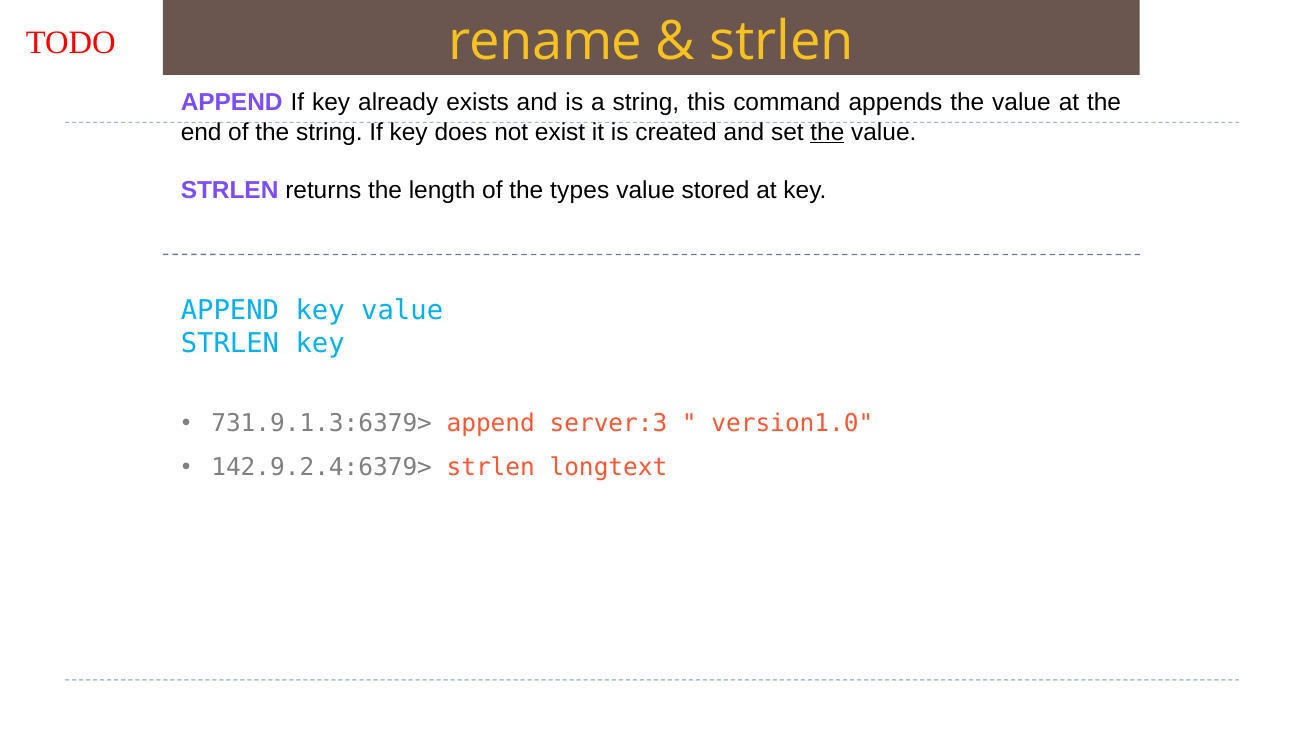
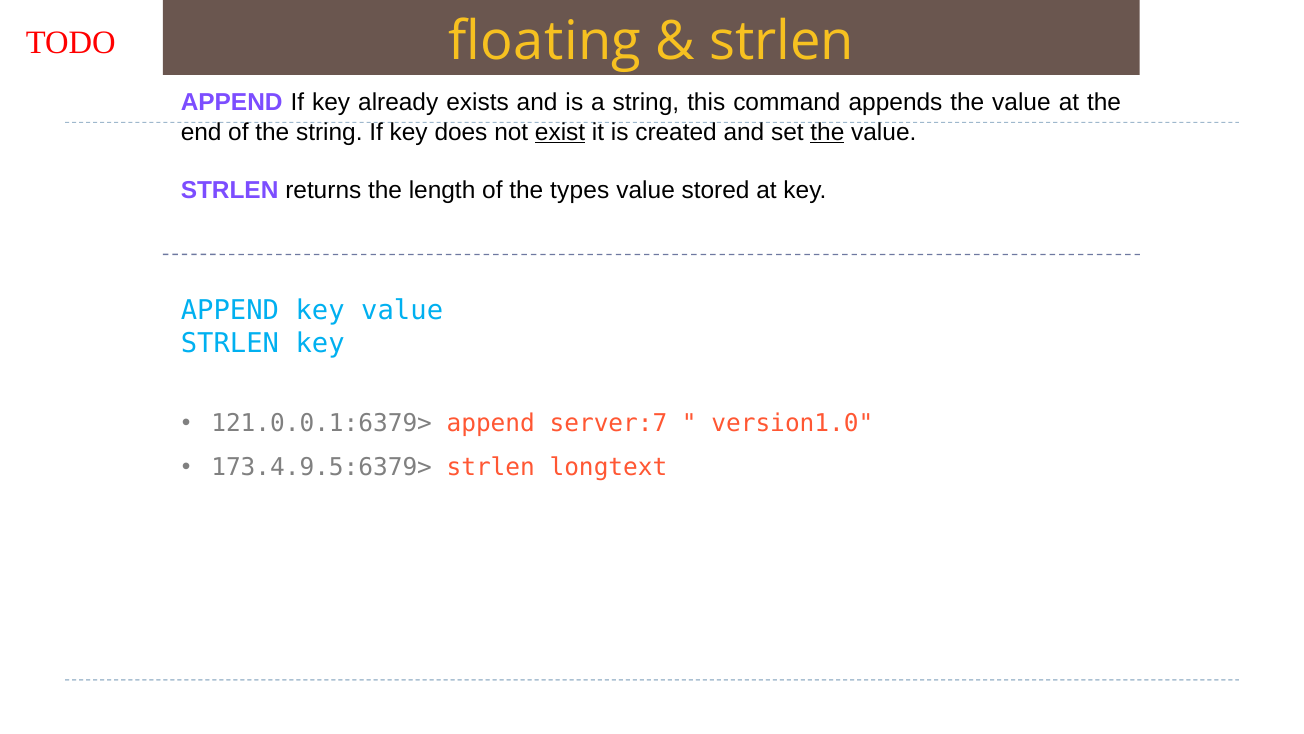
rename: rename -> floating (545, 41)
exist underline: none -> present (560, 132)
731.9.1.3:6379>: 731.9.1.3:6379> -> 121.0.0.1:6379> (322, 423)
server:3: server:3 -> server:7 (608, 423)
142.9.2.4:6379>: 142.9.2.4:6379> -> 173.4.9.5:6379> (322, 467)
